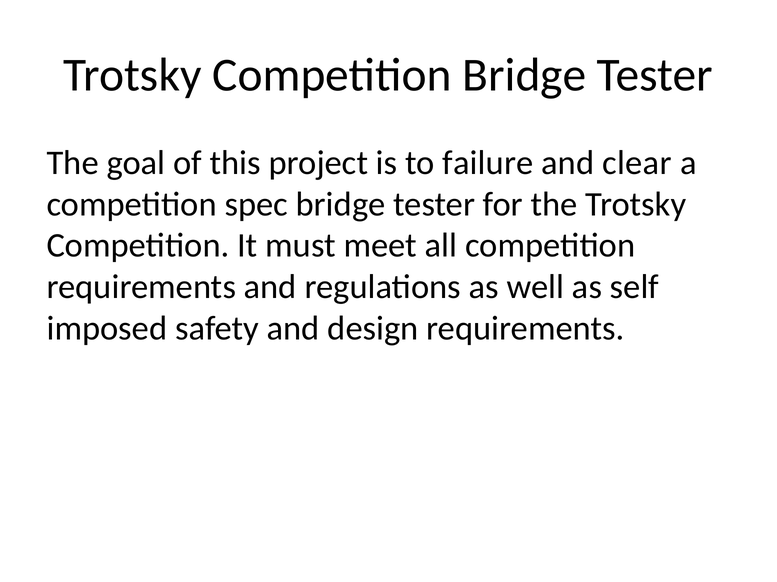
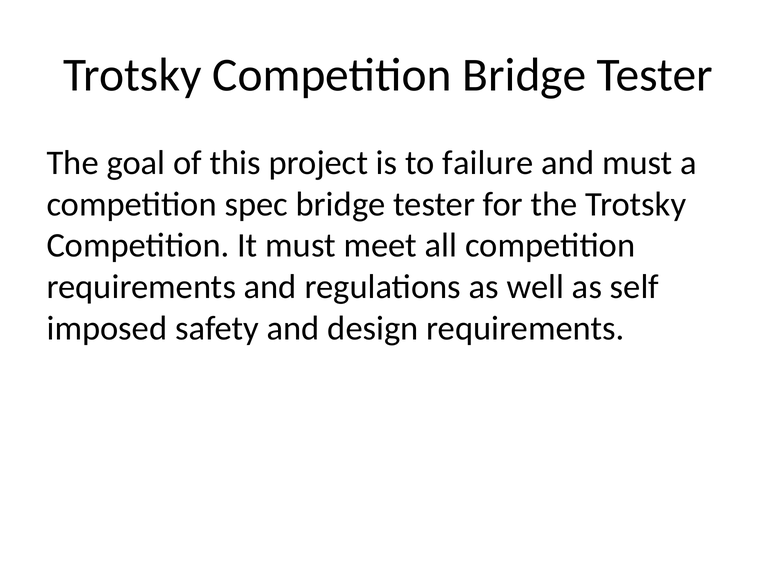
and clear: clear -> must (637, 163)
